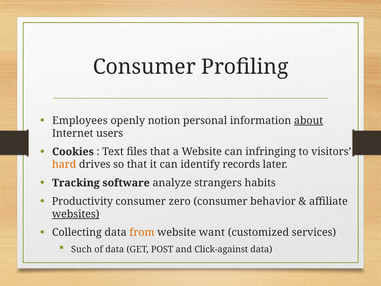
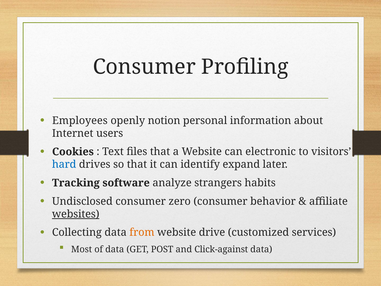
about underline: present -> none (309, 120)
infringing: infringing -> electronic (271, 152)
hard colour: orange -> blue (64, 164)
records: records -> expand (241, 164)
Productivity: Productivity -> Undisclosed (82, 201)
want: want -> drive (212, 232)
Such: Such -> Most (82, 249)
